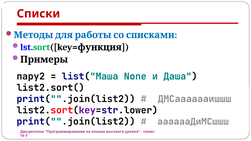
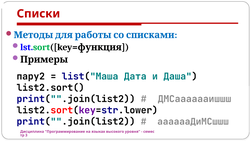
None: None -> Дата (135, 76)
